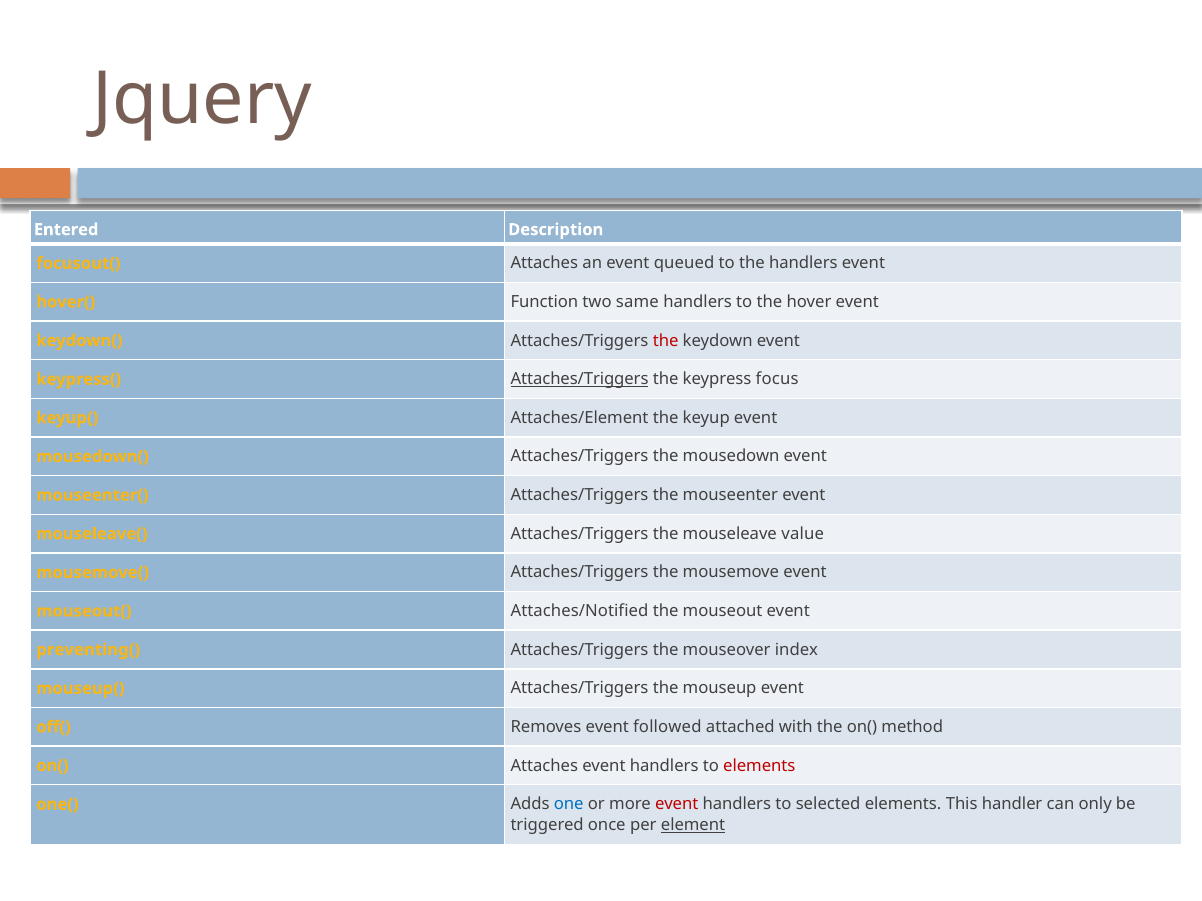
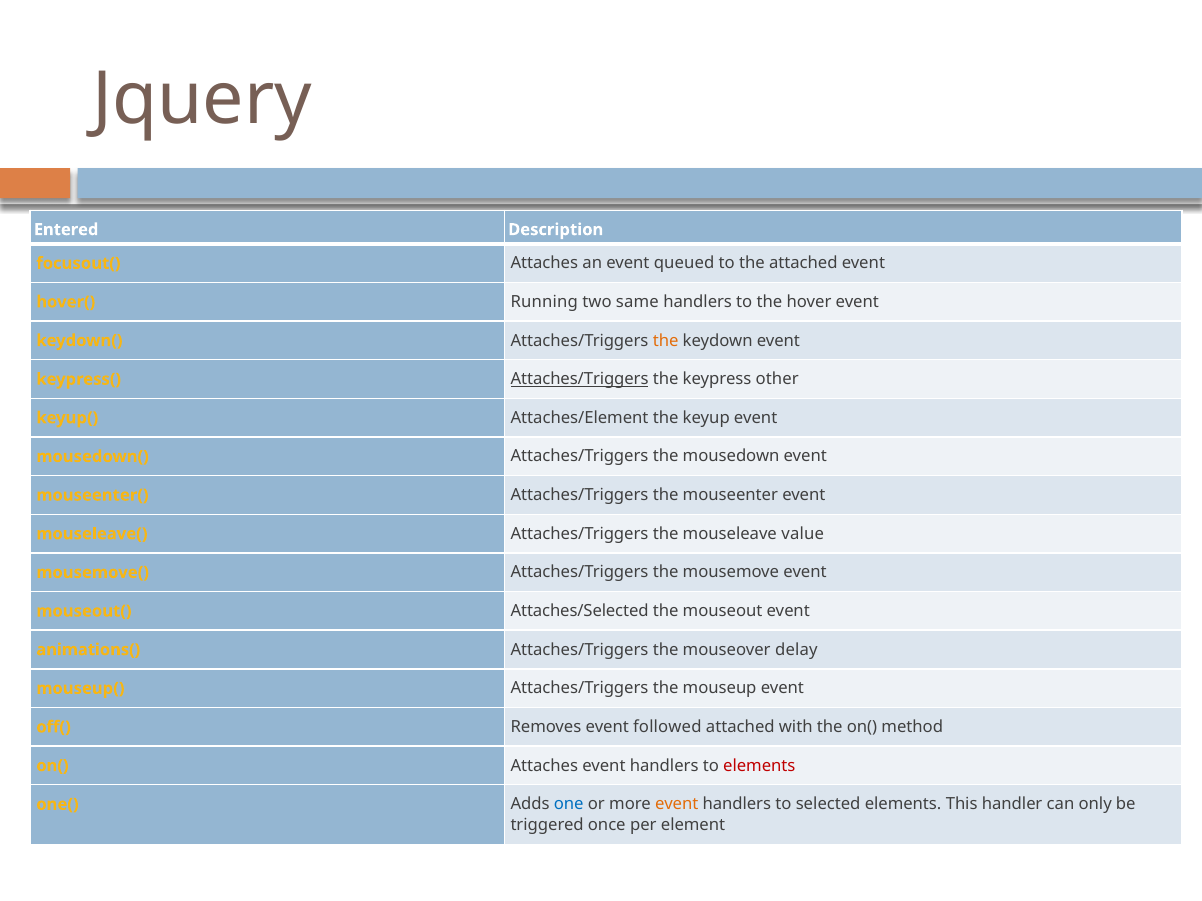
the handlers: handlers -> attached (803, 263)
Function: Function -> Running (544, 302)
the colour: red -> orange (666, 341)
focus: focus -> other (777, 379)
Attaches/Notified: Attaches/Notified -> Attaches/Selected (580, 611)
preventing(: preventing( -> animations( (88, 650)
index: index -> delay (796, 650)
event colour: red -> orange (677, 805)
element underline: present -> none (693, 826)
